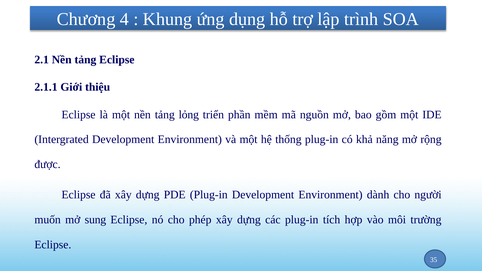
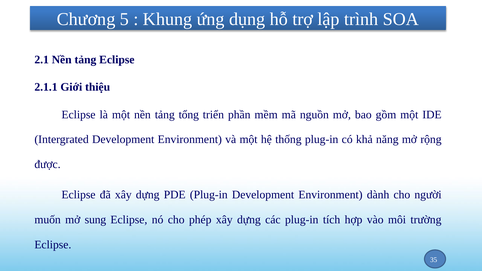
4: 4 -> 5 (124, 19)
lỏng: lỏng -> tổng (189, 115)
